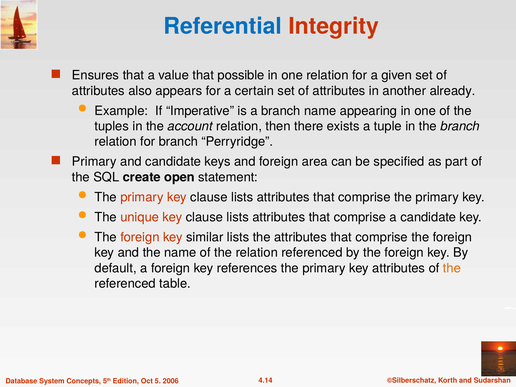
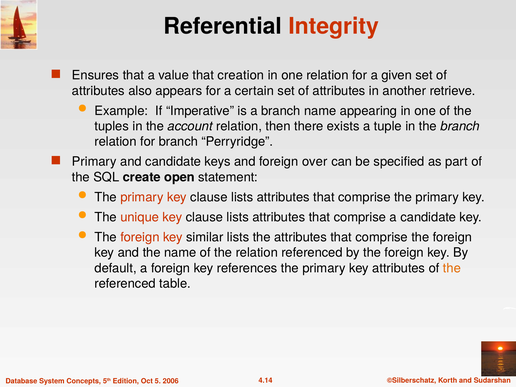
Referential colour: blue -> black (223, 26)
possible: possible -> creation (241, 75)
already: already -> retrieve (453, 91)
area: area -> over (315, 162)
